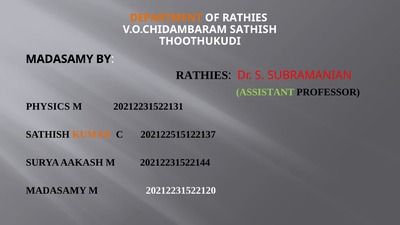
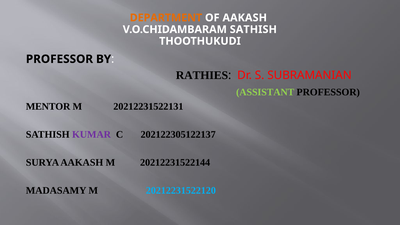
OF RATHIES: RATHIES -> AAKASH (245, 18)
MADASAMY: MADASAMY -> PROFESSOR (59, 59)
PHYSICS: PHYSICS -> MENTOR (48, 107)
KUMAR colour: orange -> purple (92, 135)
202122515122137: 202122515122137 -> 202122305122137 (178, 135)
20212231522120 colour: white -> light blue (181, 191)
